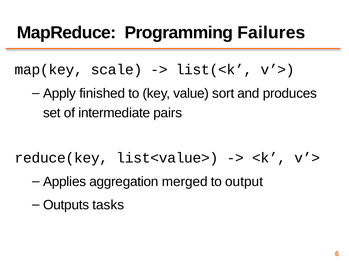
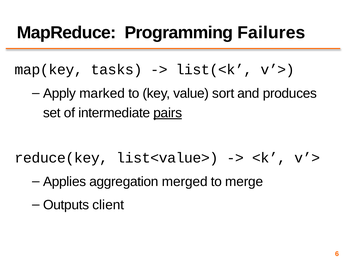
scale: scale -> tasks (117, 70)
finished: finished -> marked (102, 94)
pairs underline: none -> present (168, 113)
output: output -> merge (244, 182)
tasks: tasks -> client (108, 206)
